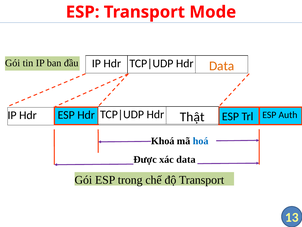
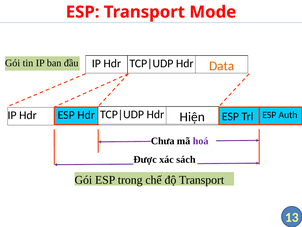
Thật: Thật -> Hiện (192, 117)
Khoá: Khoá -> Chưa (163, 141)
hoá colour: blue -> purple (201, 141)
xác data: data -> sách (186, 159)
